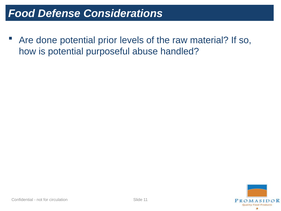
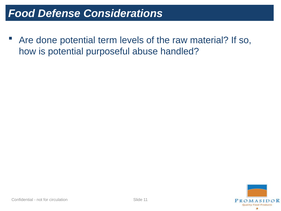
prior: prior -> term (108, 40)
